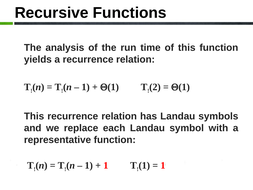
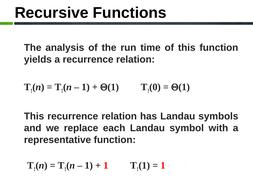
2: 2 -> 0 (155, 87)
